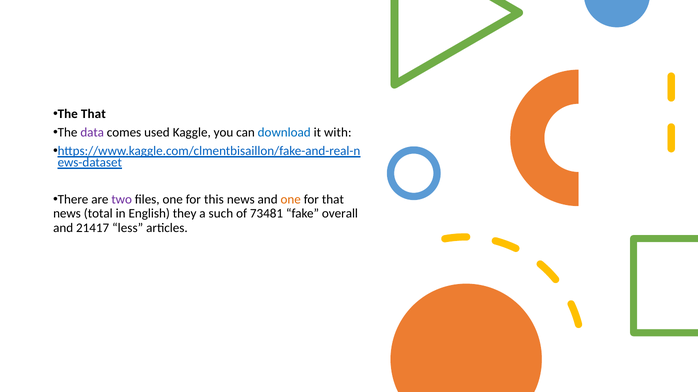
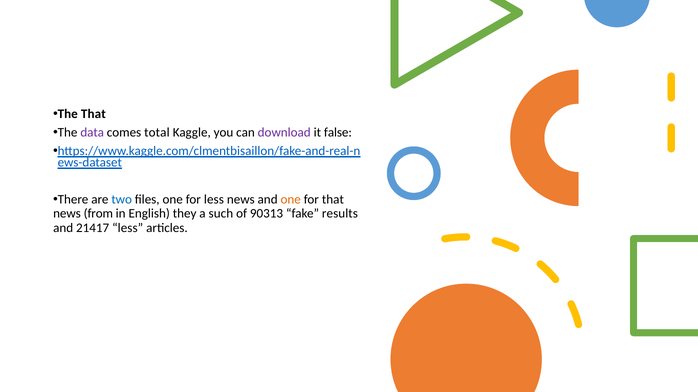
used: used -> total (157, 133)
download colour: blue -> purple (284, 133)
with: with -> false (338, 133)
two colour: purple -> blue (122, 200)
for this: this -> less (214, 200)
total: total -> from (98, 214)
73481: 73481 -> 90313 (267, 214)
overall: overall -> results (340, 214)
